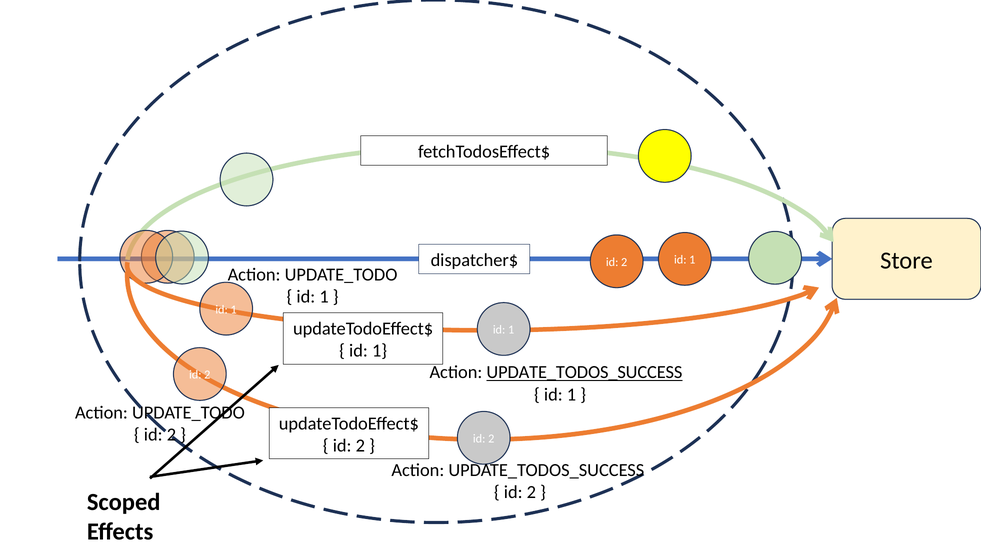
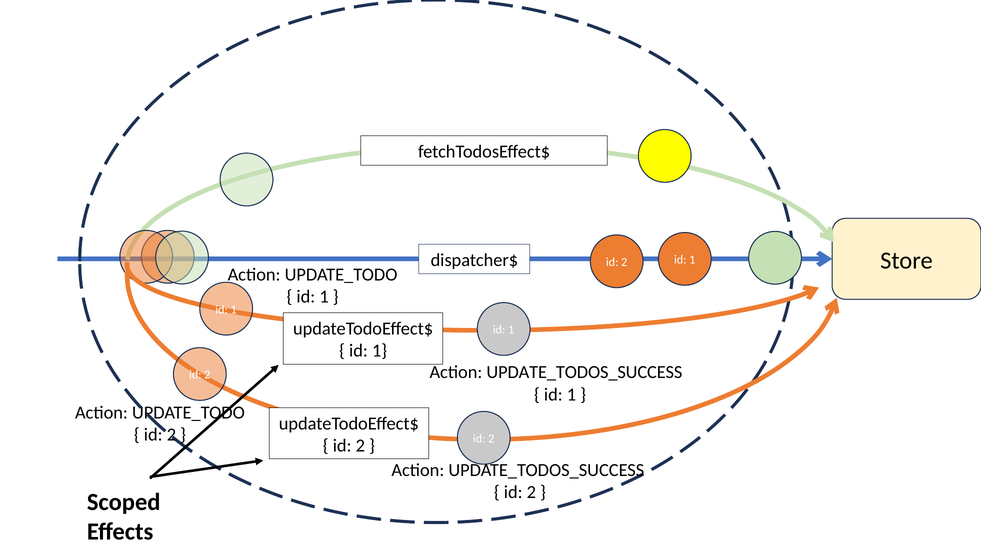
UPDATE_TODOS_SUCCESS underline: present -> none (584, 372)
